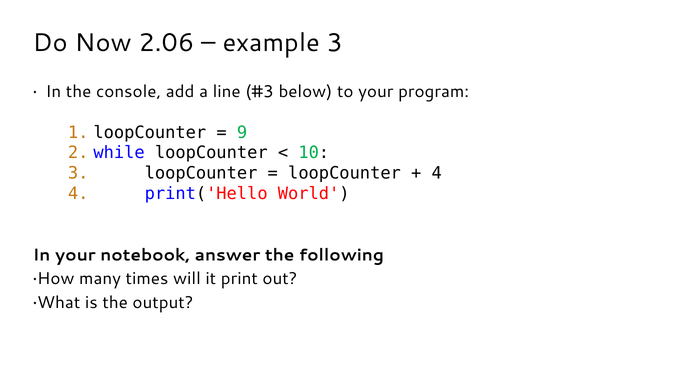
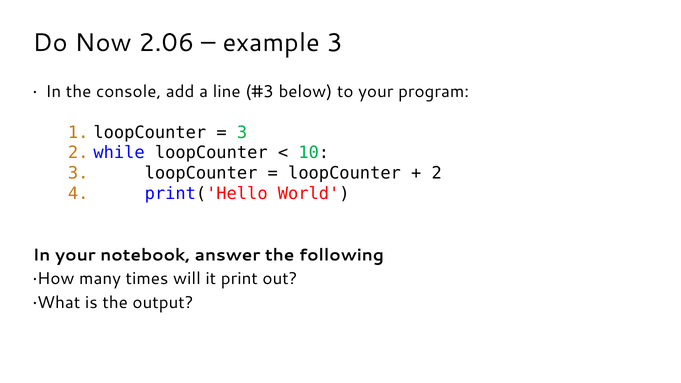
9: 9 -> 3 (242, 132)
4: 4 -> 2 (437, 173)
